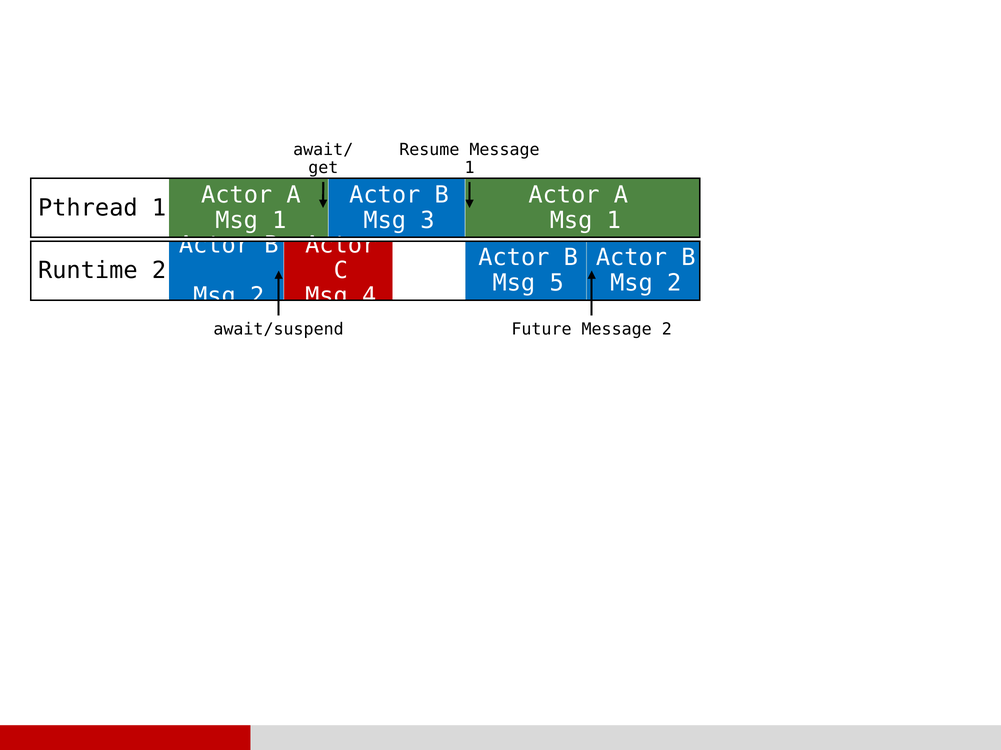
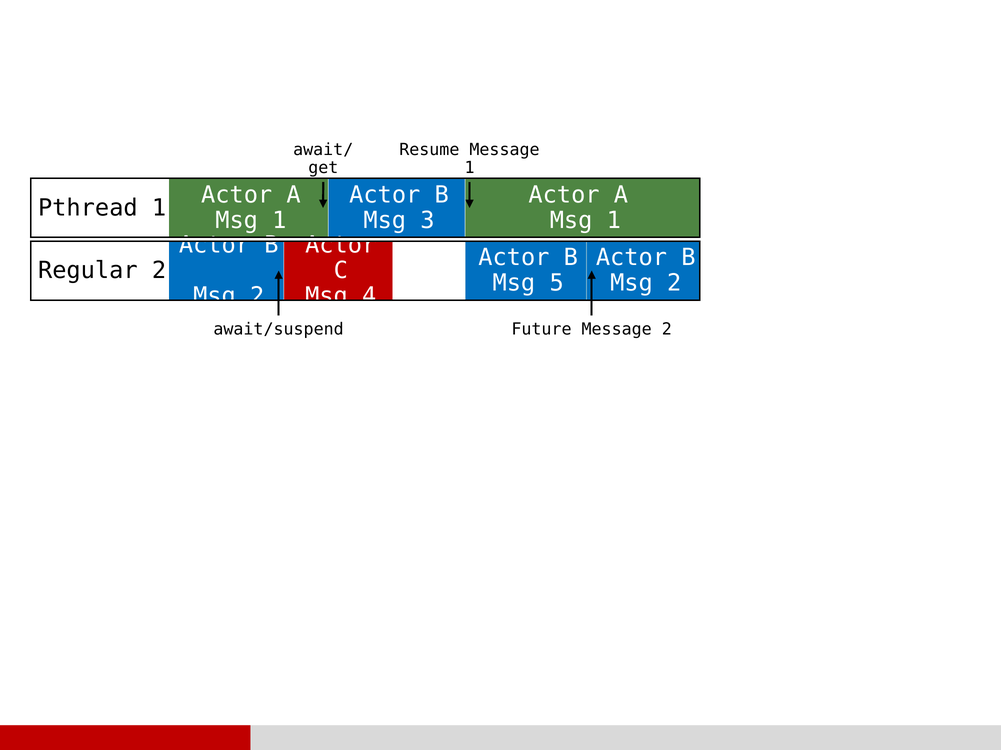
Runtime: Runtime -> Regular (88, 271)
